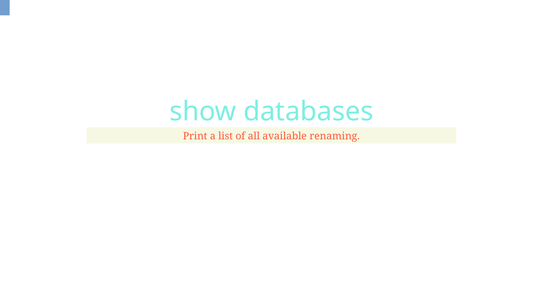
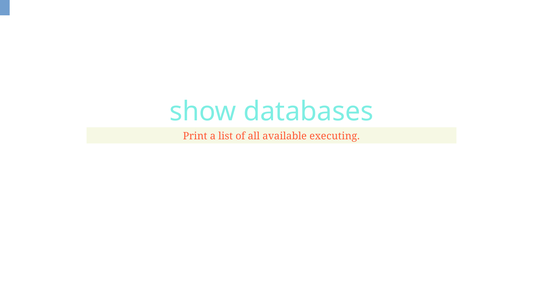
renaming: renaming -> executing (335, 136)
